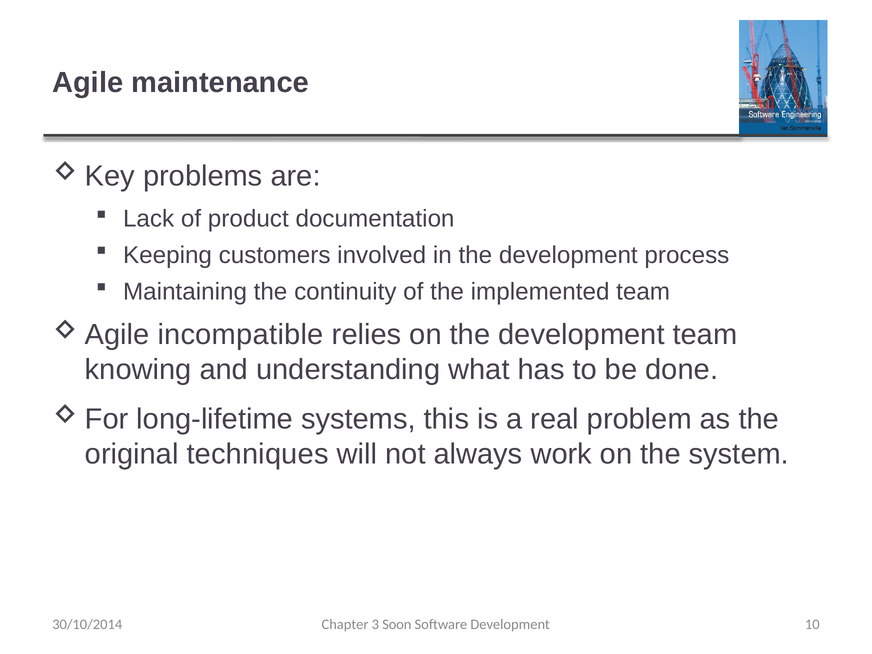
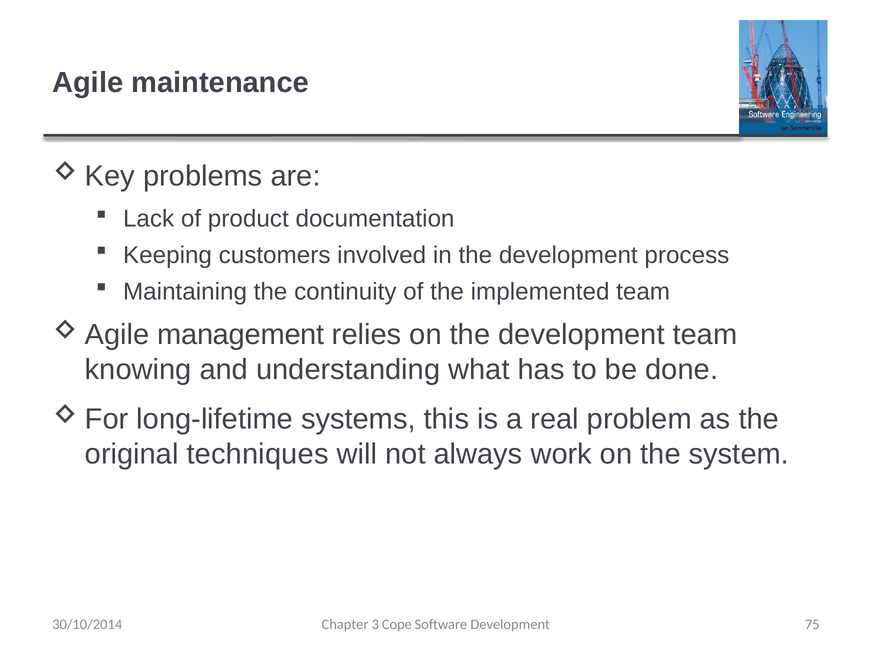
incompatible: incompatible -> management (241, 335)
Soon: Soon -> Cope (397, 625)
10: 10 -> 75 (812, 624)
